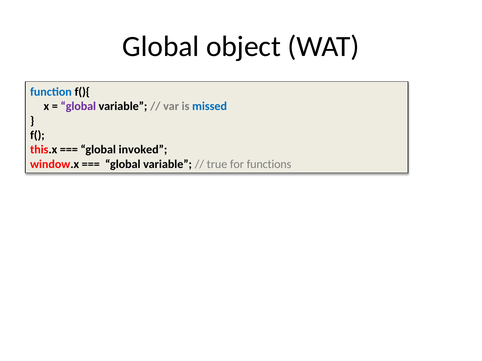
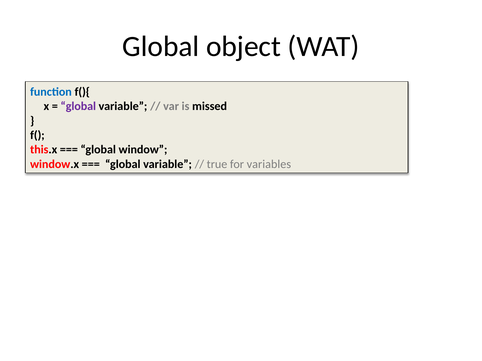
missed colour: blue -> black (210, 107)
invoked: invoked -> window (143, 150)
functions: functions -> variables (269, 164)
